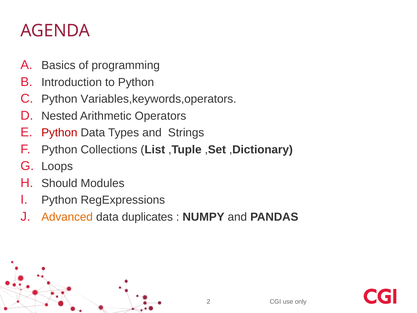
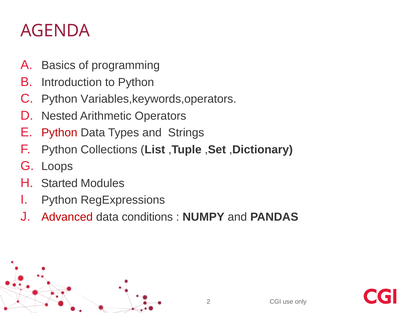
Should: Should -> Started (59, 183)
Advanced colour: orange -> red (67, 217)
duplicates: duplicates -> conditions (147, 217)
